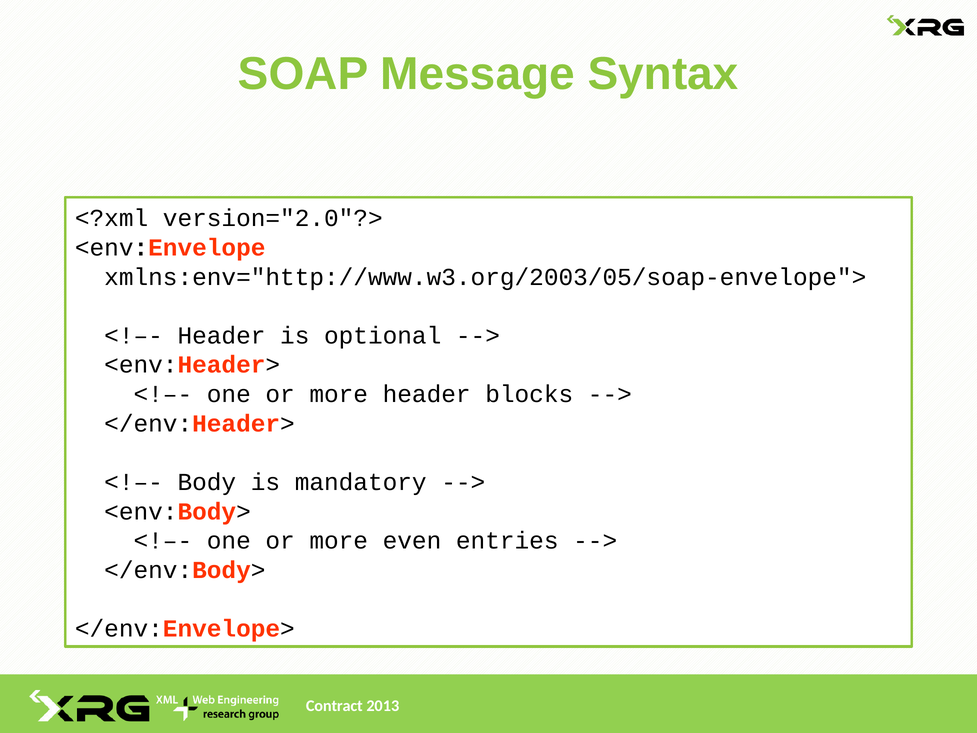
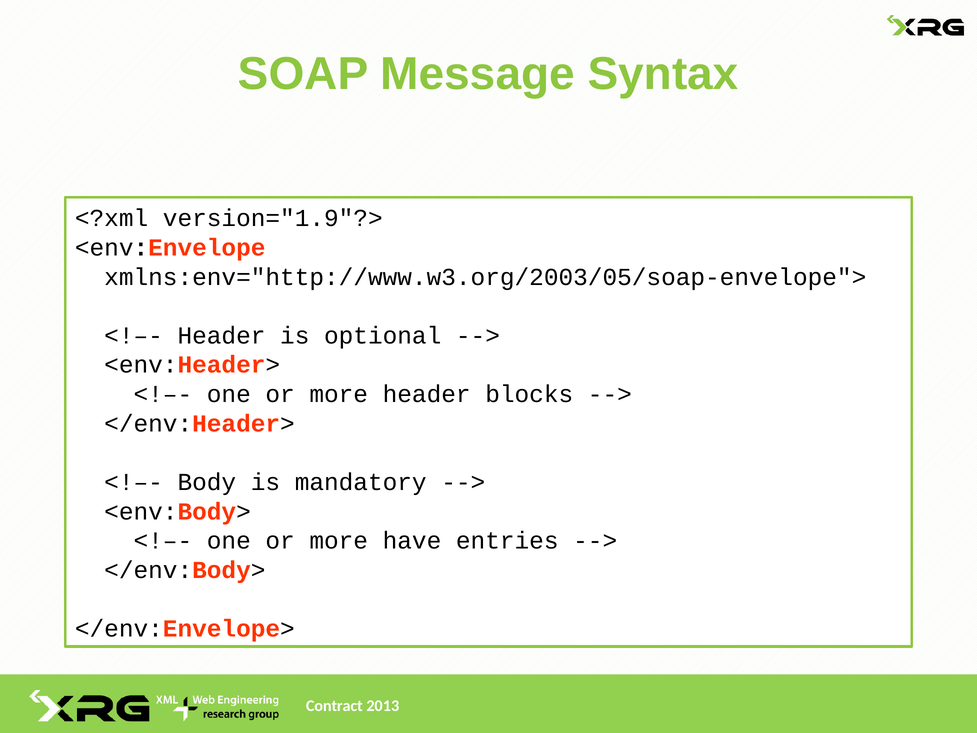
version="2.0"?>: version="2.0"?> -> version="1.9"?> (273, 218)
even: even -> have (412, 541)
